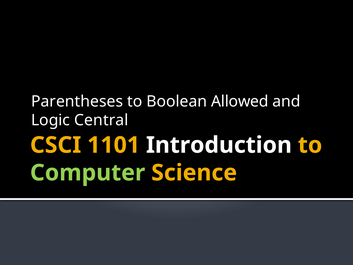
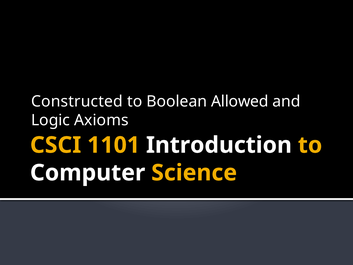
Parentheses: Parentheses -> Constructed (77, 101)
Central: Central -> Axioms (101, 120)
Computer colour: light green -> white (88, 173)
